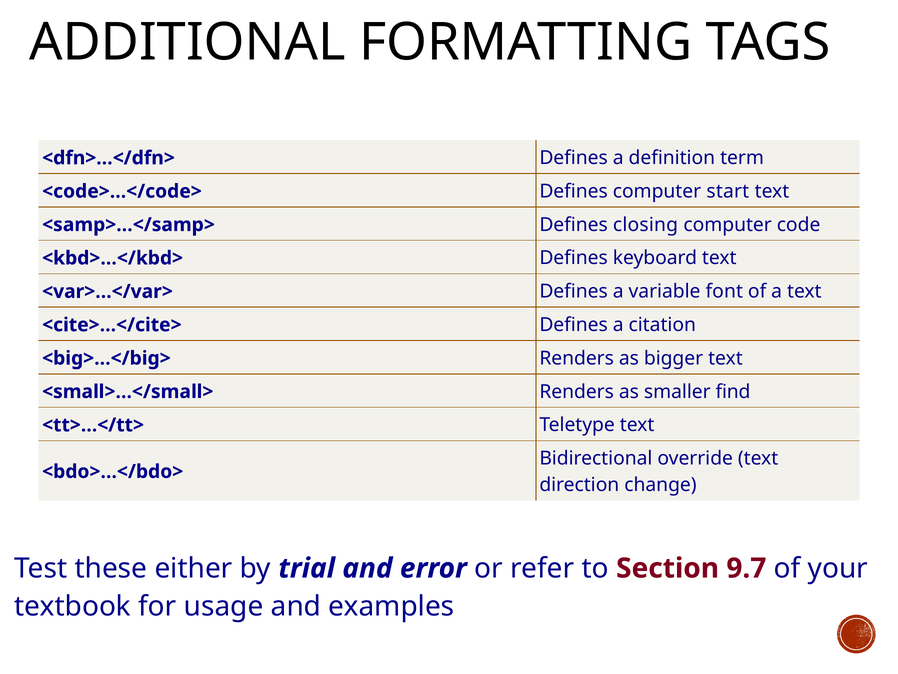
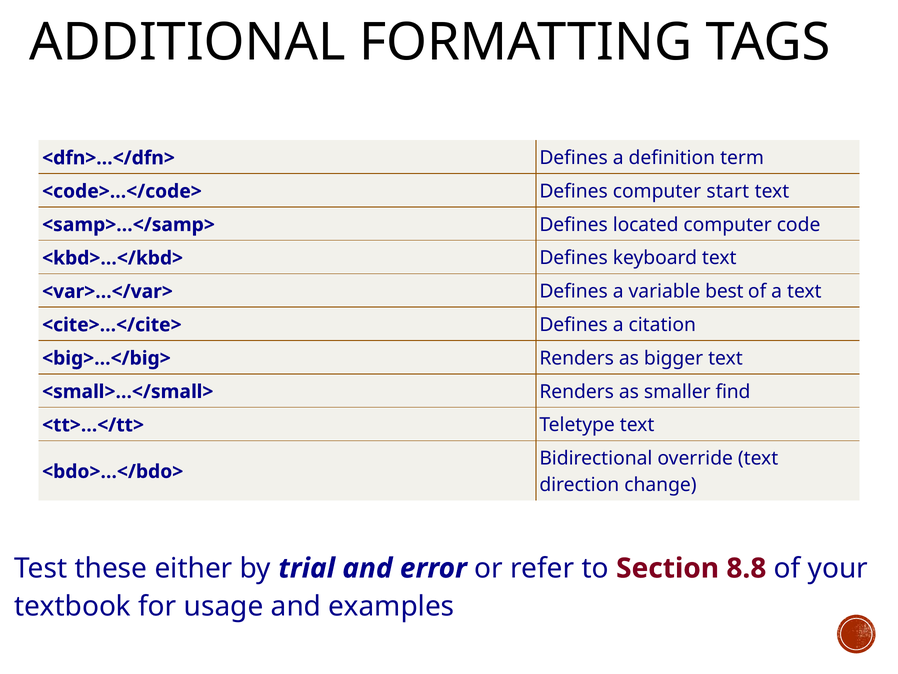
closing: closing -> located (646, 225)
font: font -> best (724, 291)
9.7: 9.7 -> 8.8 (746, 568)
